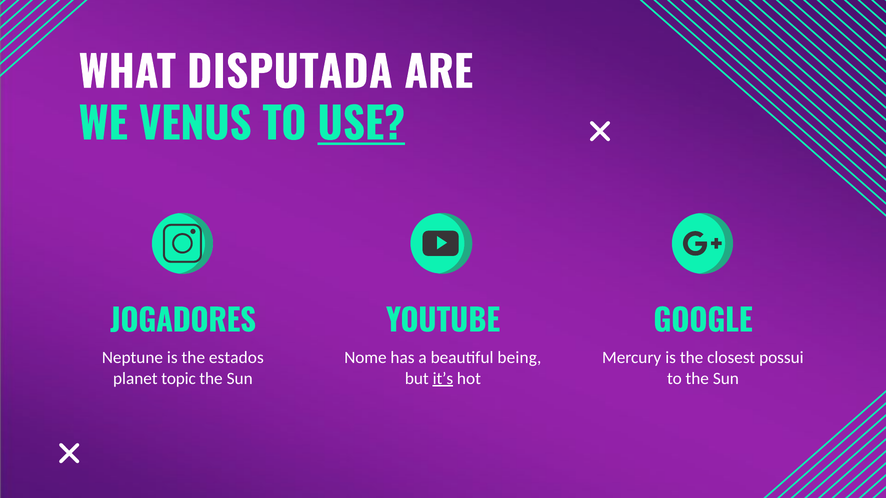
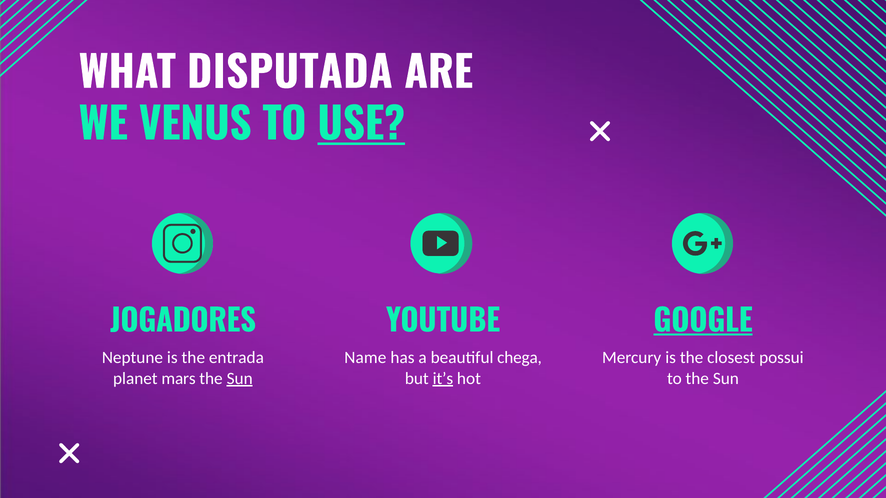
GOOGLE underline: none -> present (703, 322)
estados: estados -> entrada (236, 358)
Nome: Nome -> Name (365, 358)
being: being -> chega (520, 358)
topic: topic -> mars (179, 379)
Sun underline: none -> present (240, 379)
